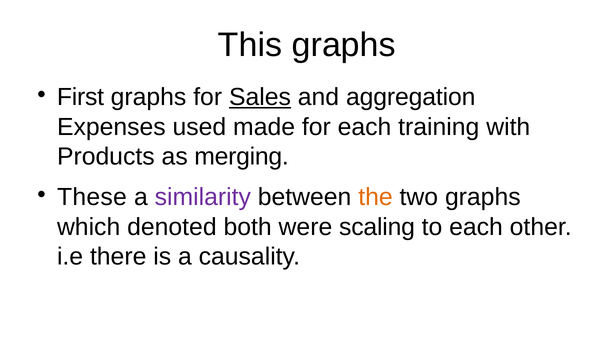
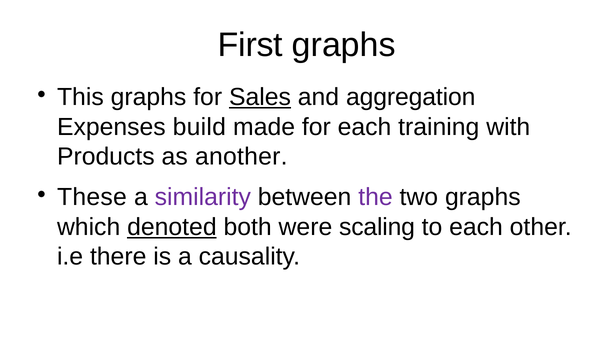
This: This -> First (250, 45)
First: First -> This (80, 97)
used: used -> build (199, 127)
merging: merging -> another (241, 157)
the colour: orange -> purple (375, 198)
denoted underline: none -> present (172, 227)
